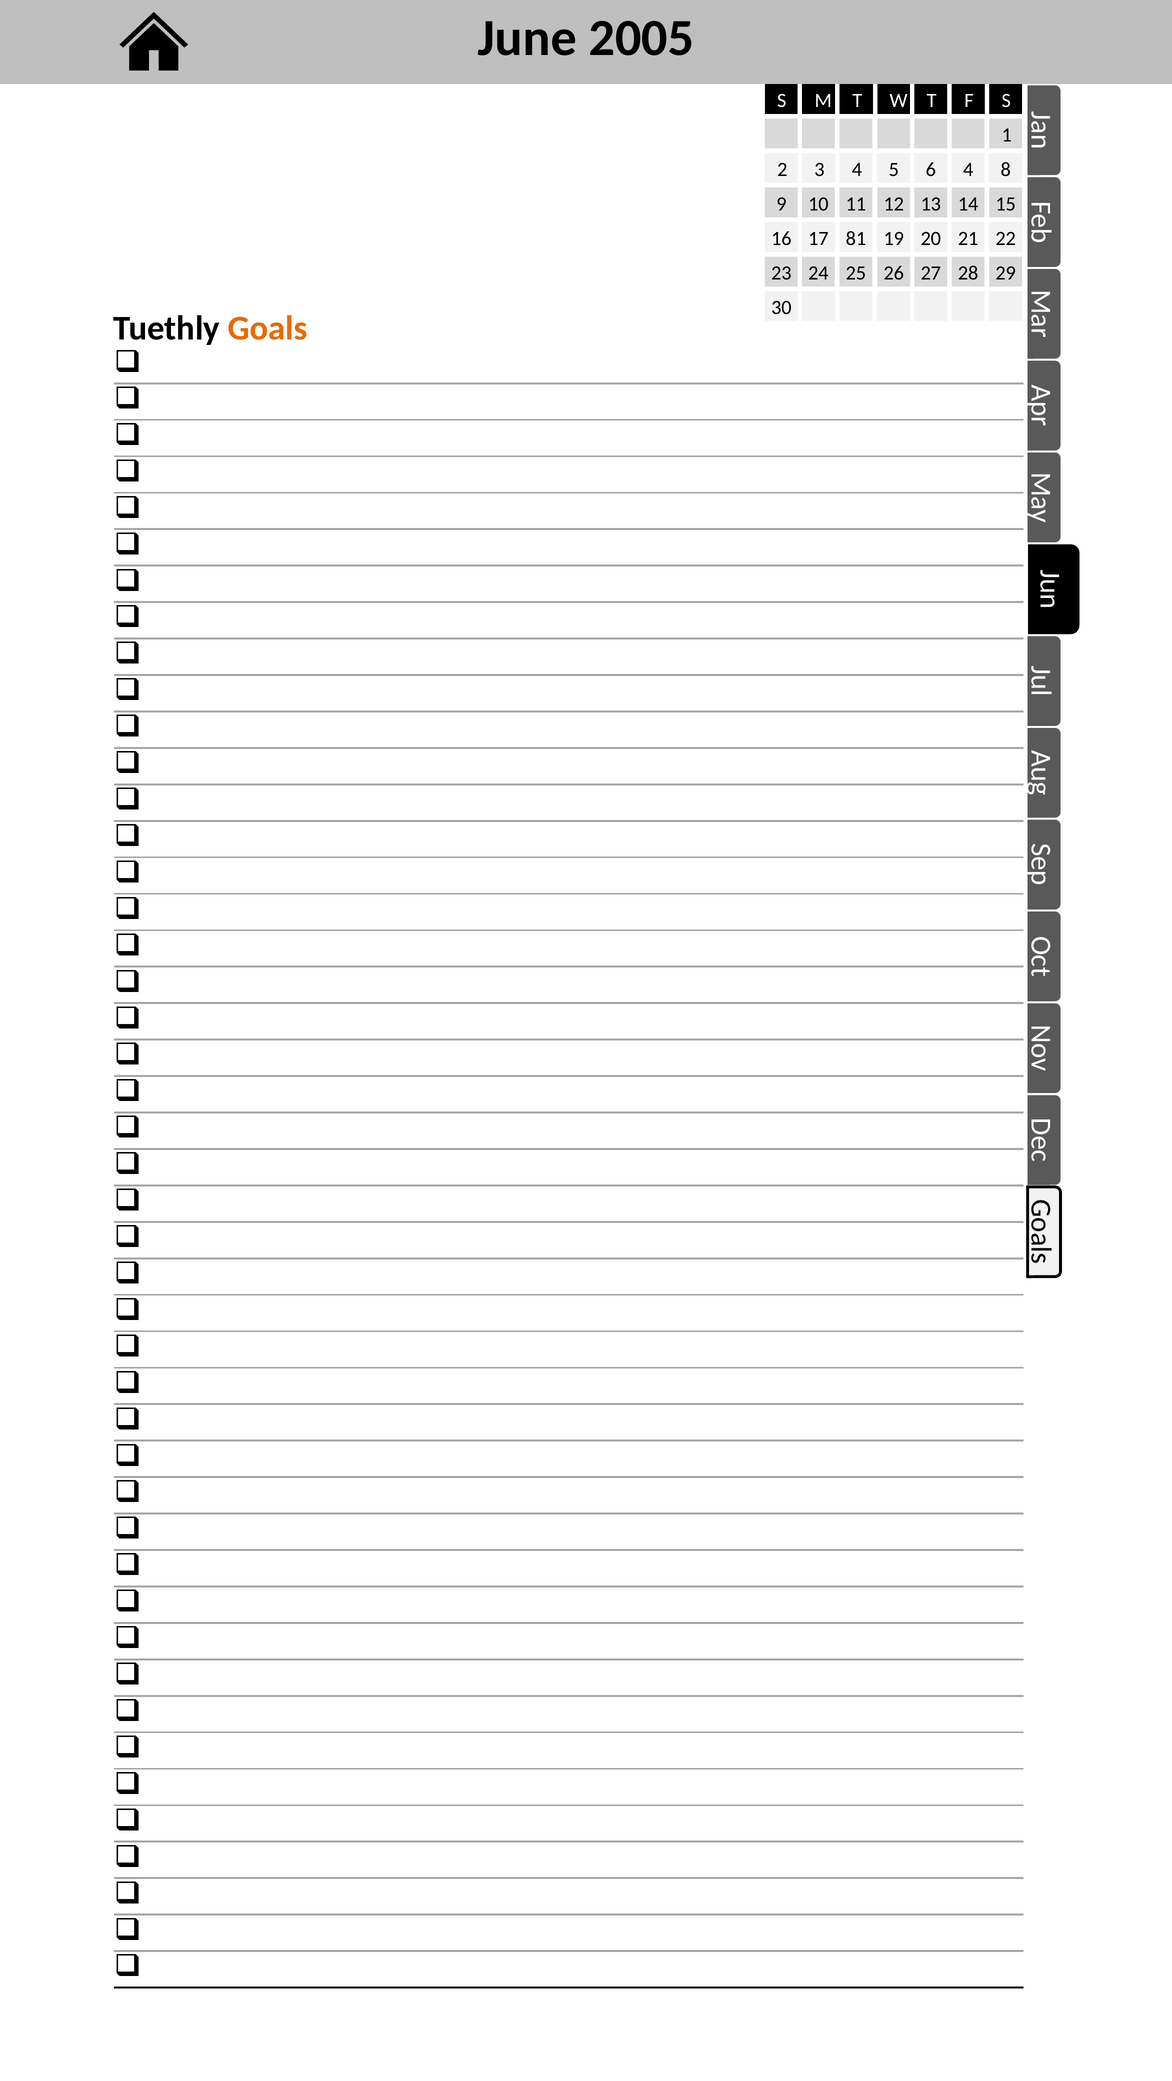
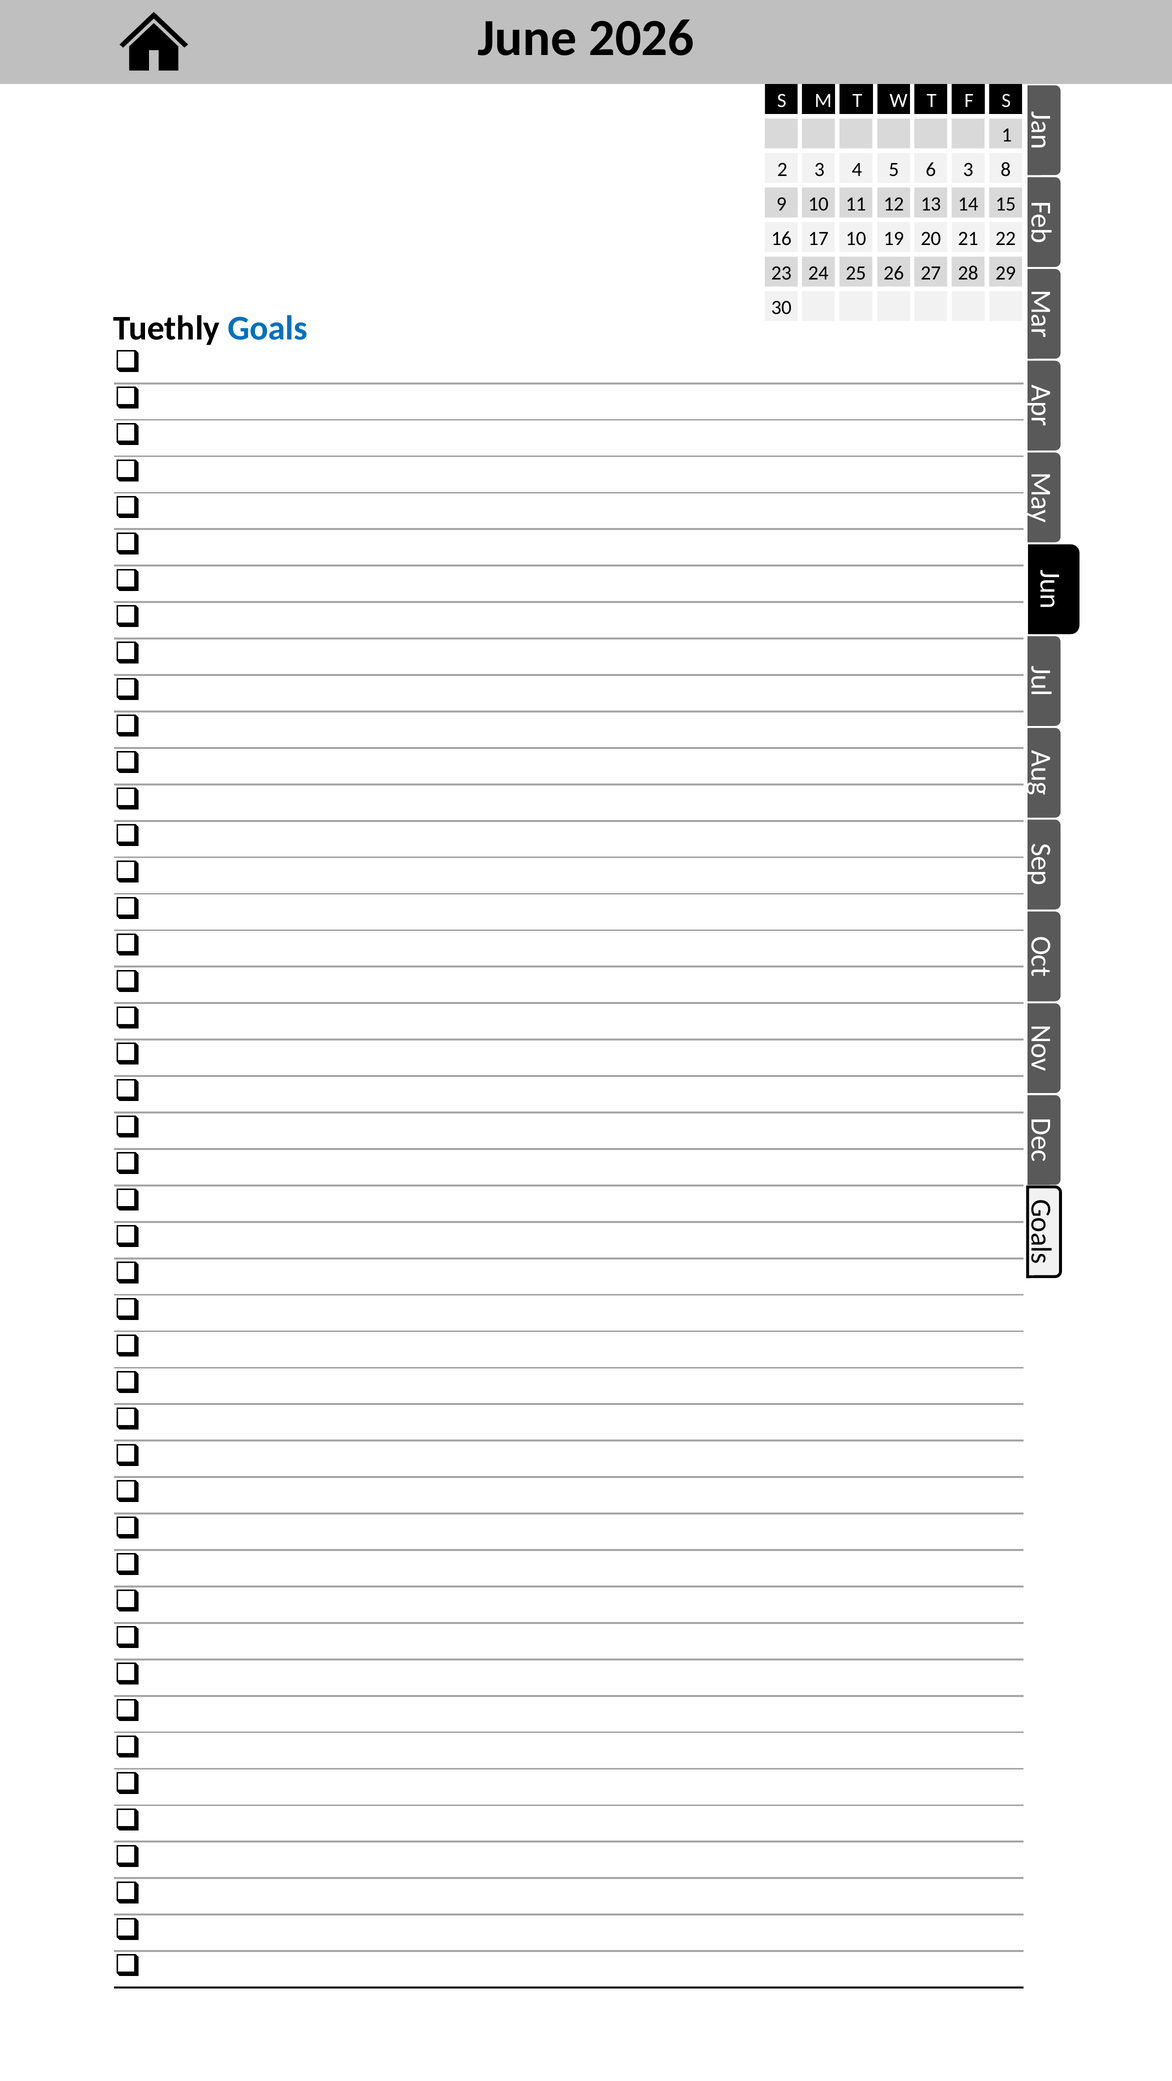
2005: 2005 -> 2026 (641, 38)
6 4: 4 -> 3 (968, 169)
17 81: 81 -> 10 (856, 239)
Goals colour: orange -> blue (268, 329)
